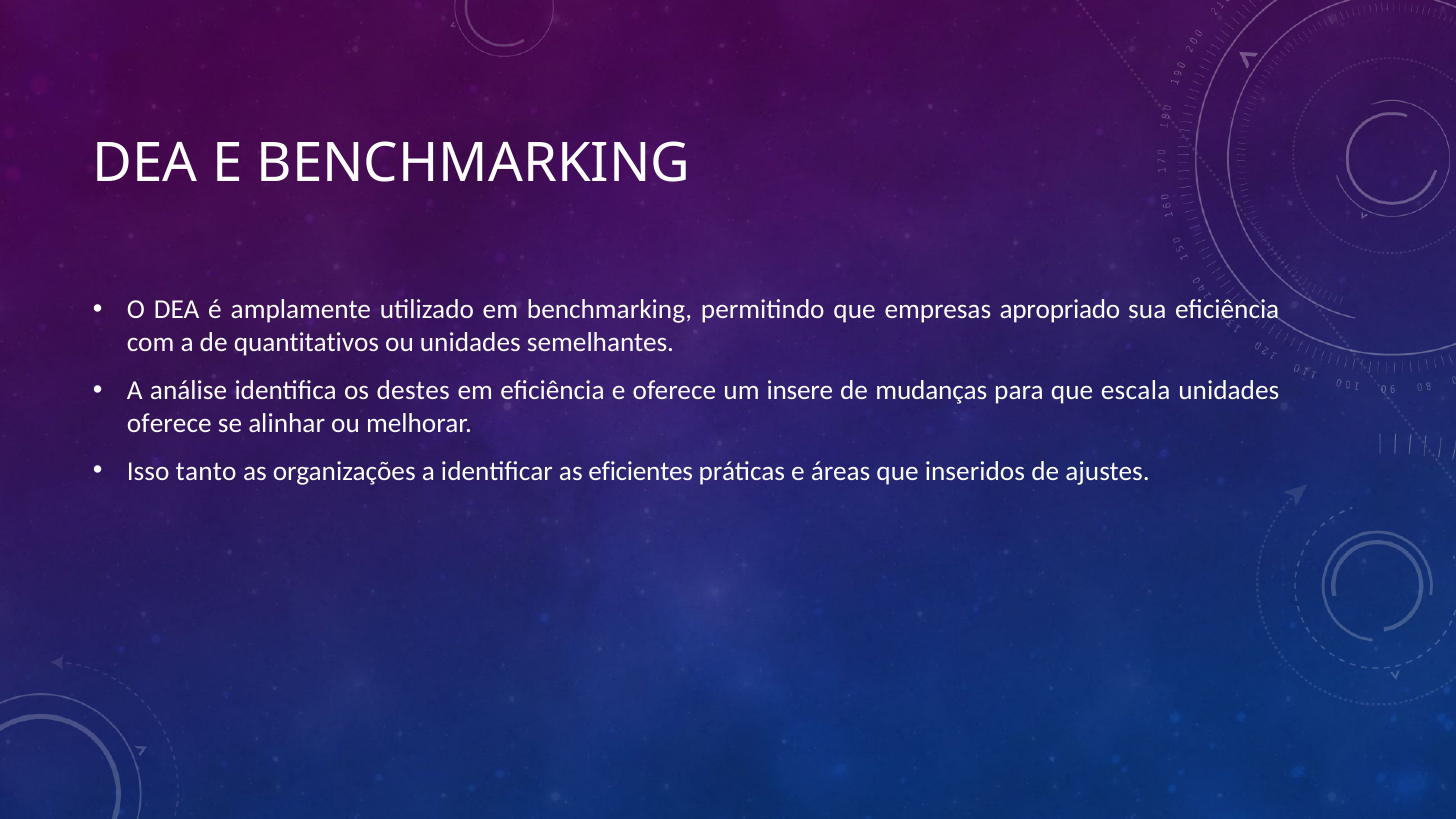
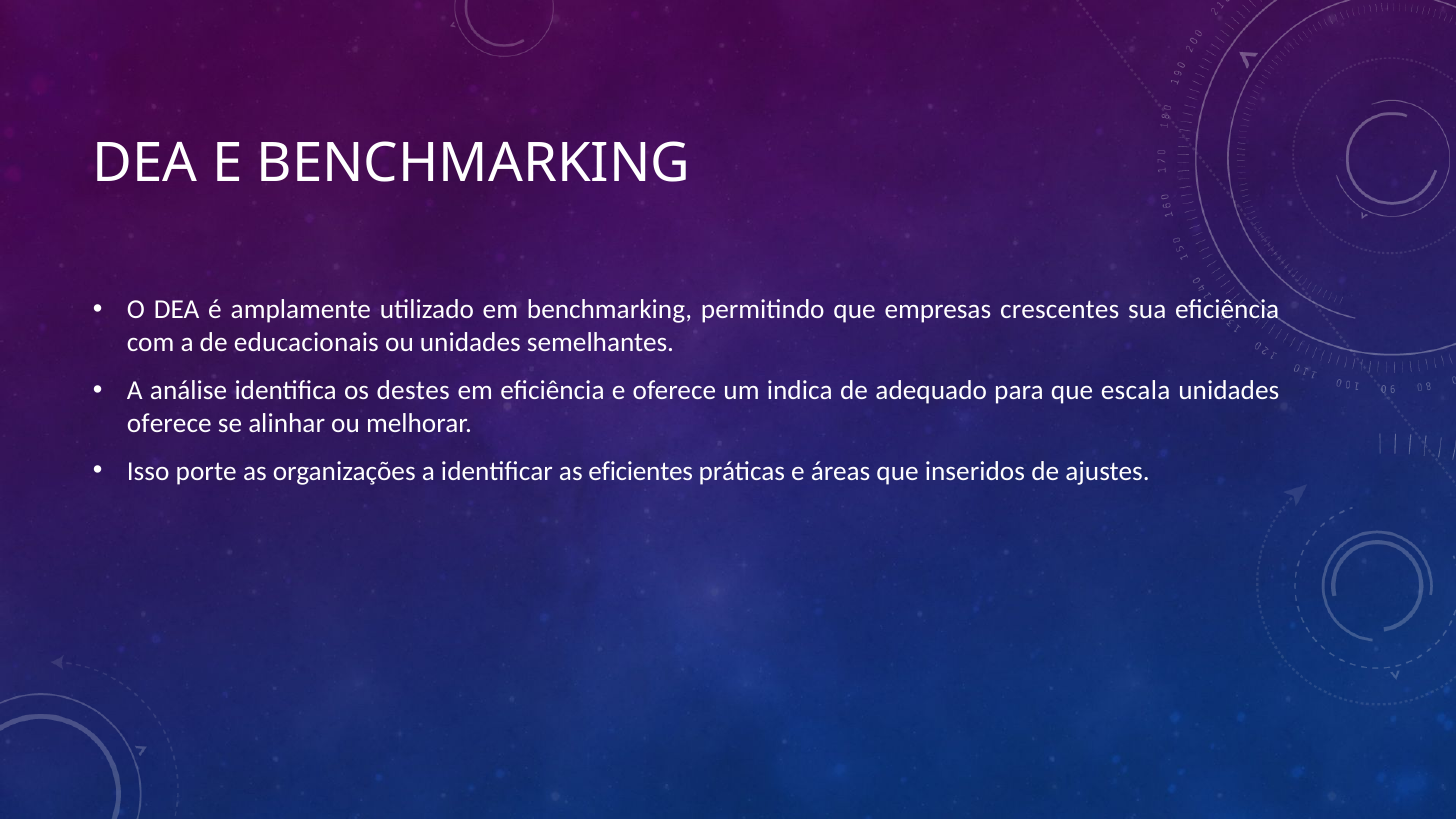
apropriado: apropriado -> crescentes (1060, 310)
quantitativos: quantitativos -> educacionais (306, 343)
insere: insere -> indica (800, 391)
mudanças: mudanças -> adequado (931, 391)
tanto: tanto -> porte (206, 471)
